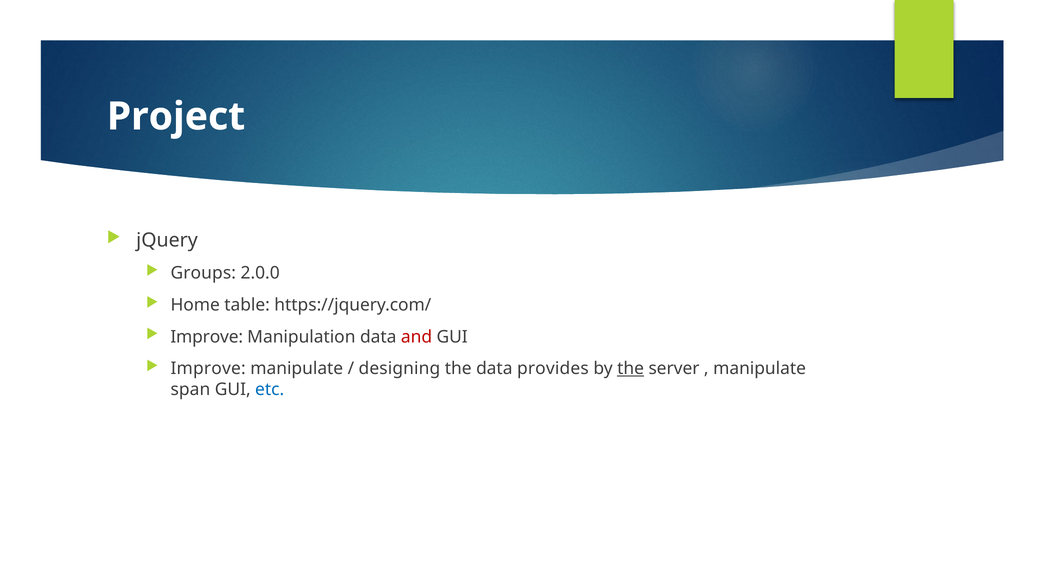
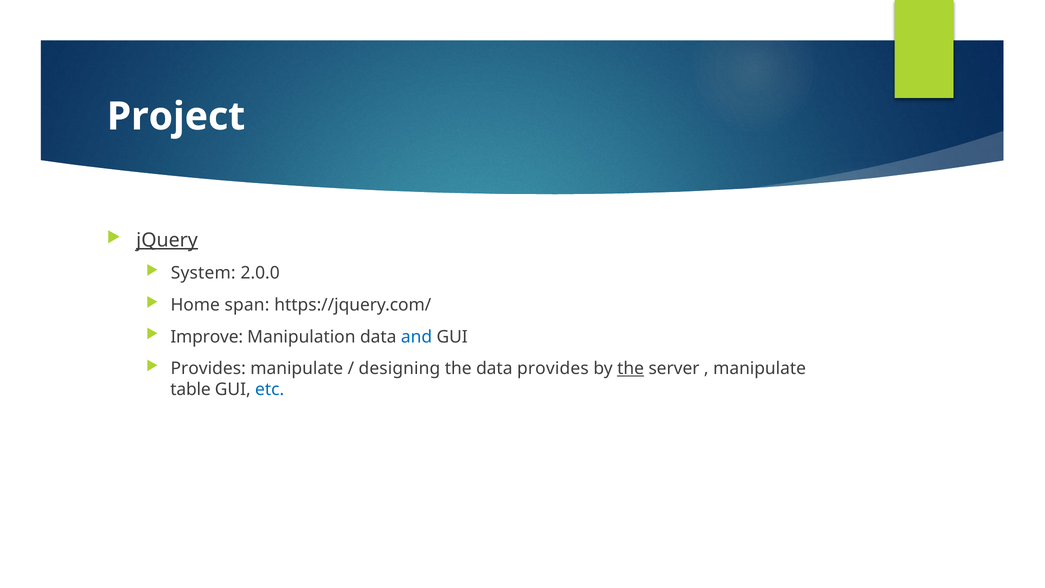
jQuery underline: none -> present (167, 240)
Groups: Groups -> System (203, 273)
table: table -> span (247, 305)
and colour: red -> blue (416, 337)
Improve: Improve -> Provides (208, 368)
span: span -> table (191, 389)
